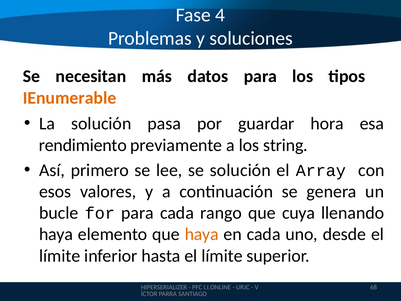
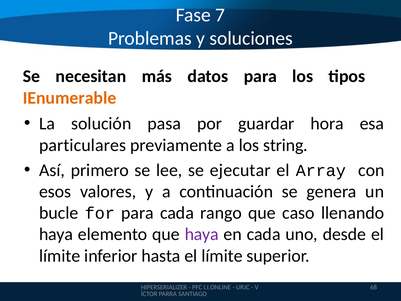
4: 4 -> 7 (220, 15)
rendimiento: rendimiento -> particulares (83, 145)
se solución: solución -> ejecutar (240, 170)
cuya: cuya -> caso (298, 213)
haya colour: orange -> purple (202, 234)
